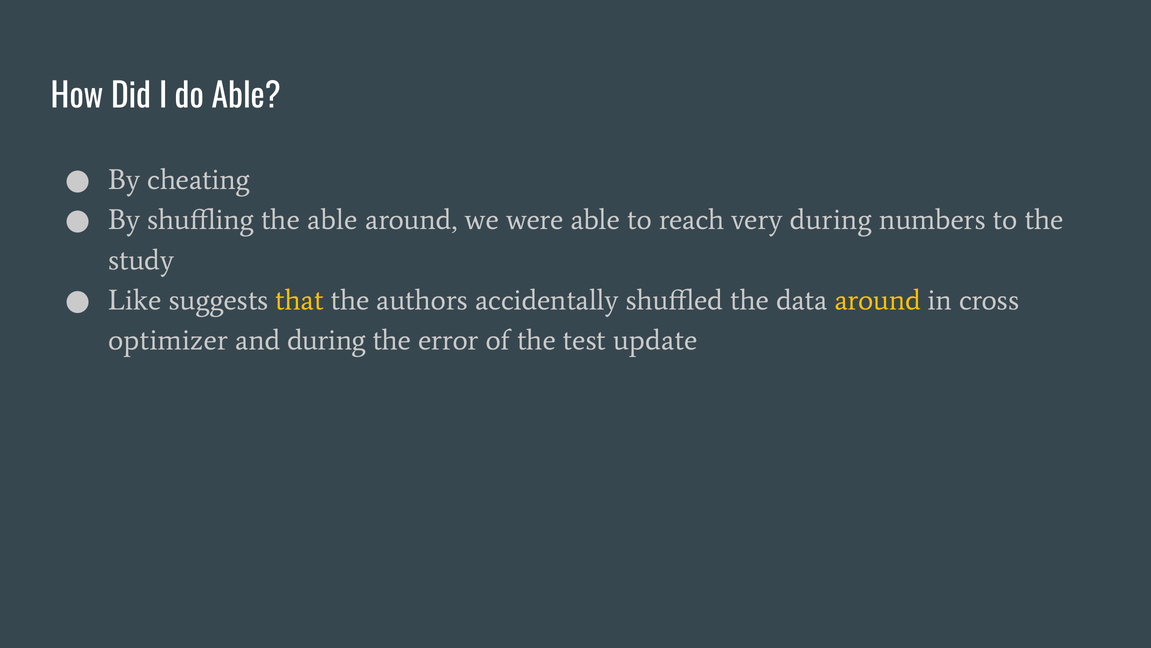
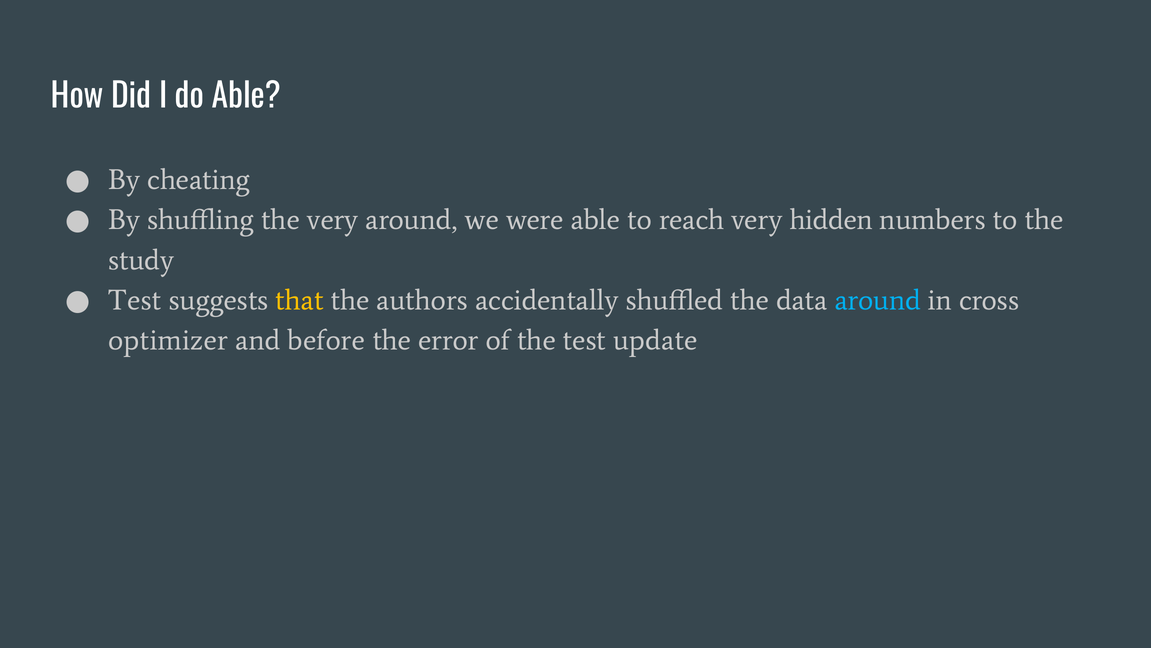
the able: able -> very (333, 220)
very during: during -> hidden (831, 220)
Like: Like -> Test (135, 300)
around colour: yellow -> light blue (878, 300)
and during: during -> before (326, 340)
